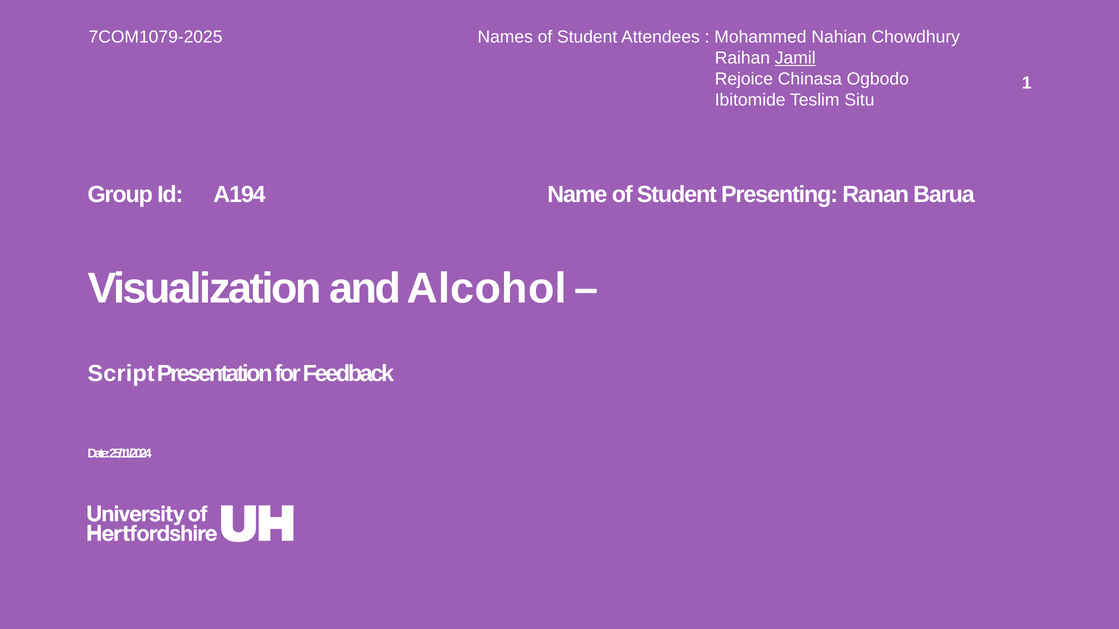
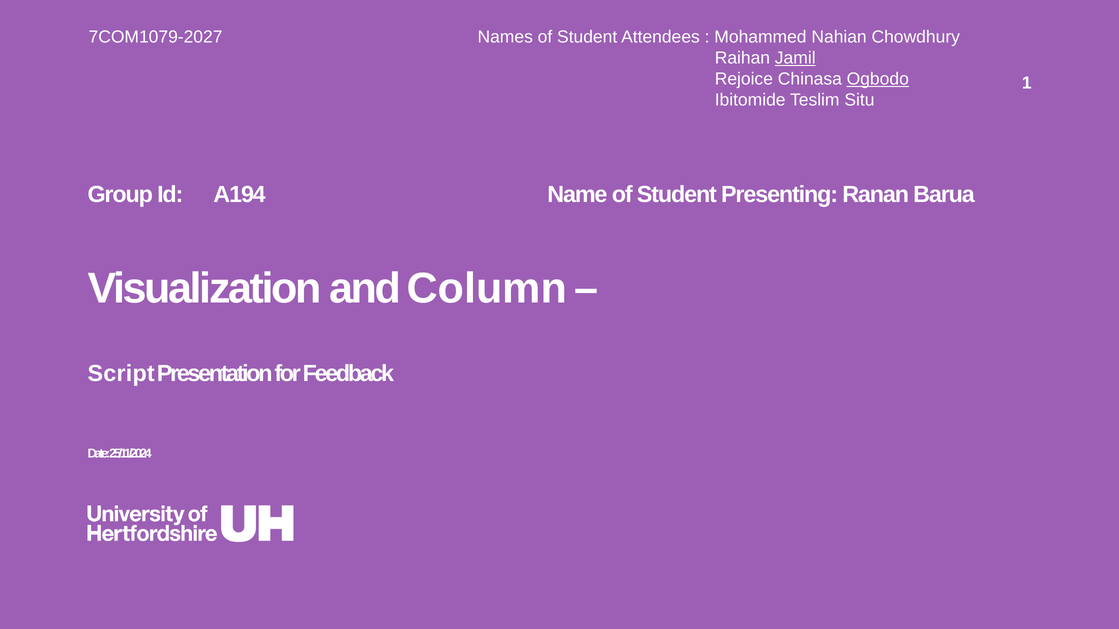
7COM1079-2025: 7COM1079-2025 -> 7COM1079-2027 (156, 37)
Ogbodo underline: none -> present (878, 79)
Alcohol: Alcohol -> Column (487, 289)
